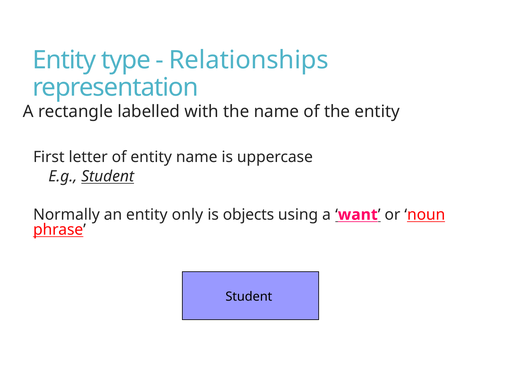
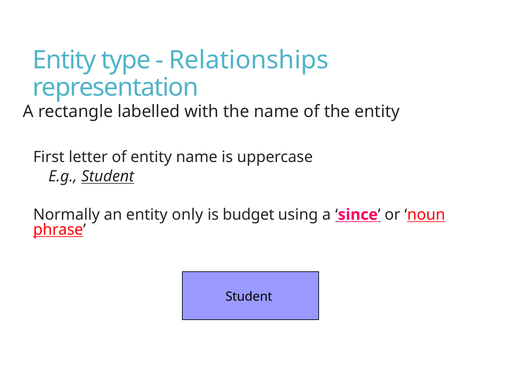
objects: objects -> budget (248, 215)
want: want -> since (358, 215)
